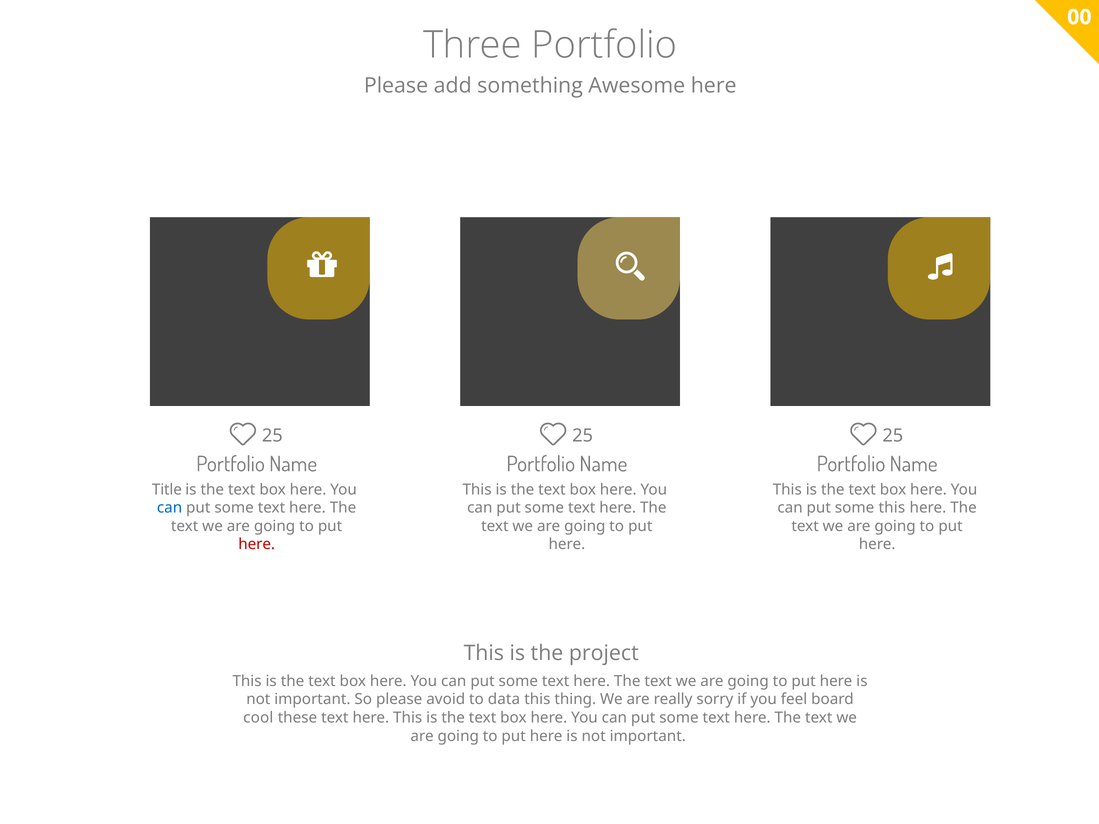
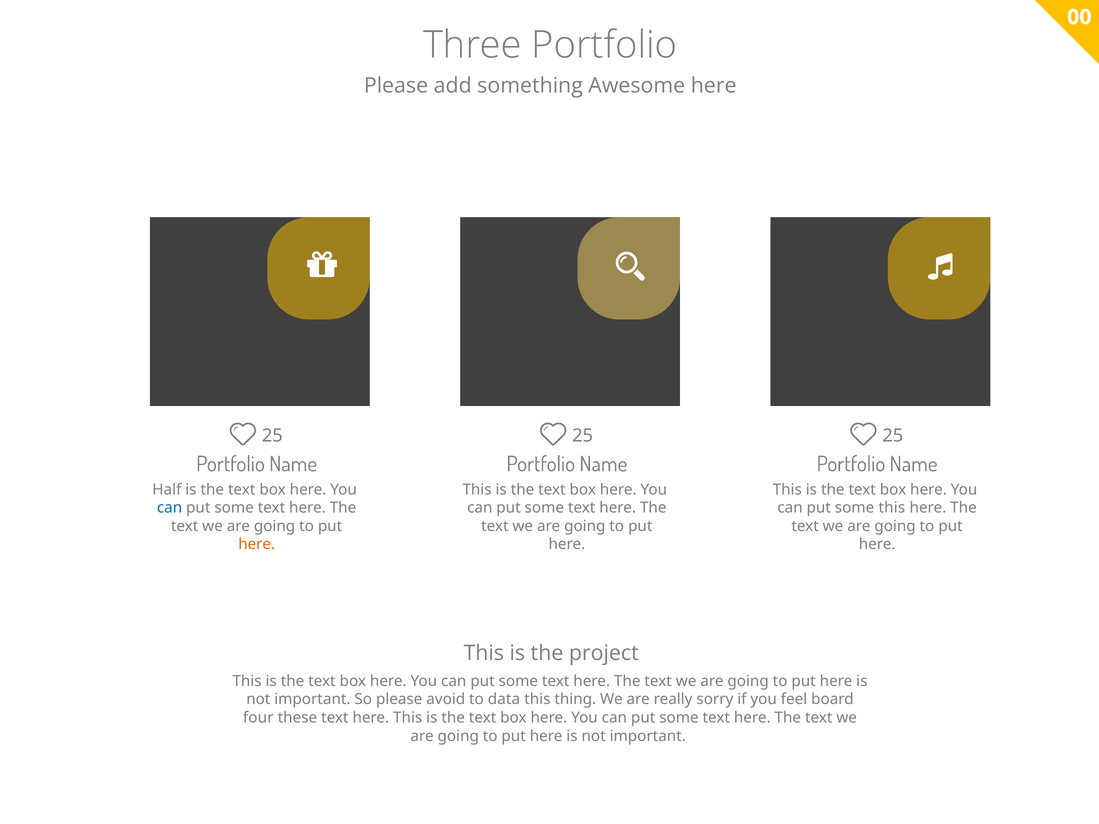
Title: Title -> Half (167, 490)
here colour: red -> orange (257, 545)
cool: cool -> four (258, 718)
